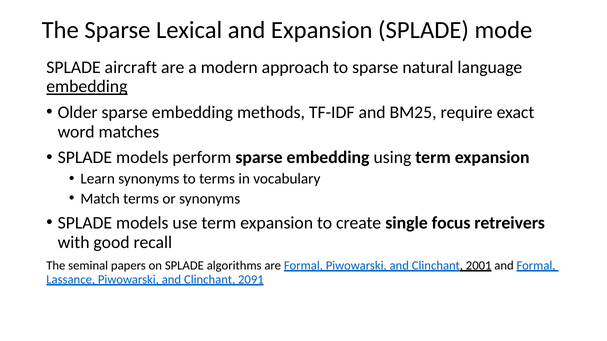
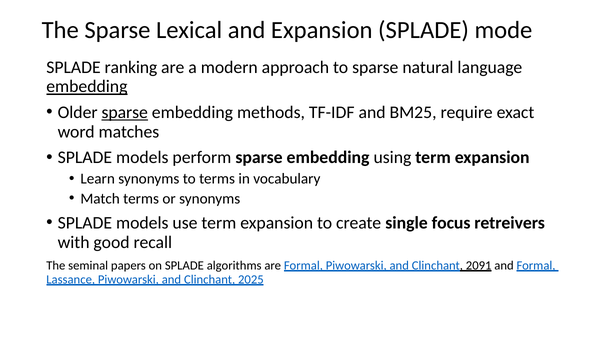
aircraft: aircraft -> ranking (131, 67)
sparse underline: none -> present (125, 113)
2001: 2001 -> 2091 (479, 266)
2091: 2091 -> 2025 (251, 280)
